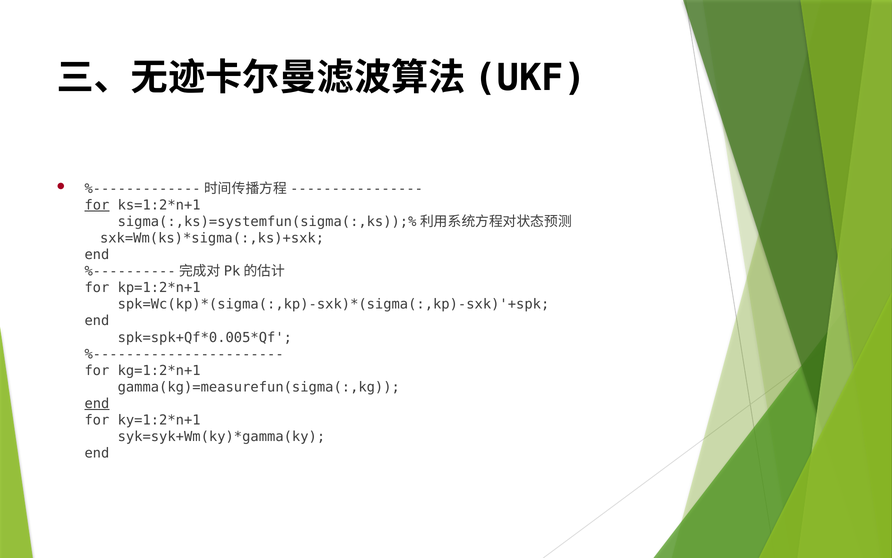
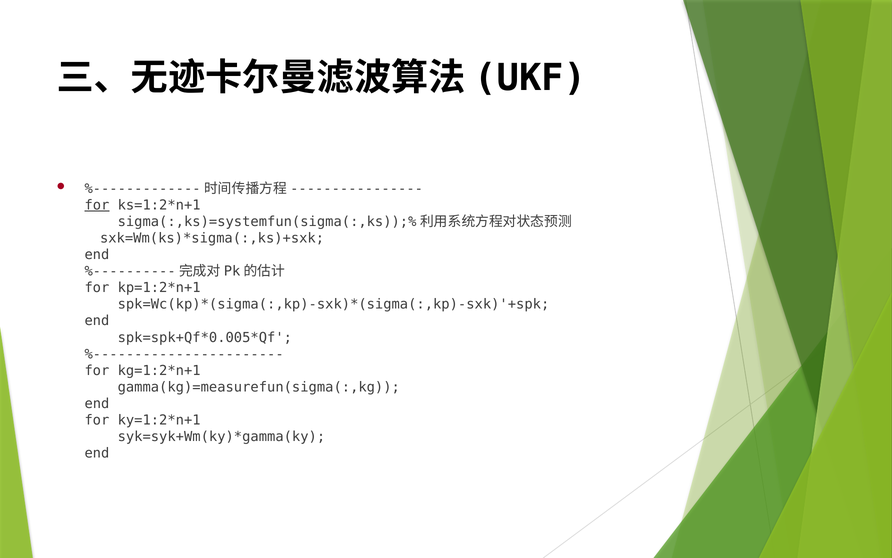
end underline: present -> none (97, 403)
